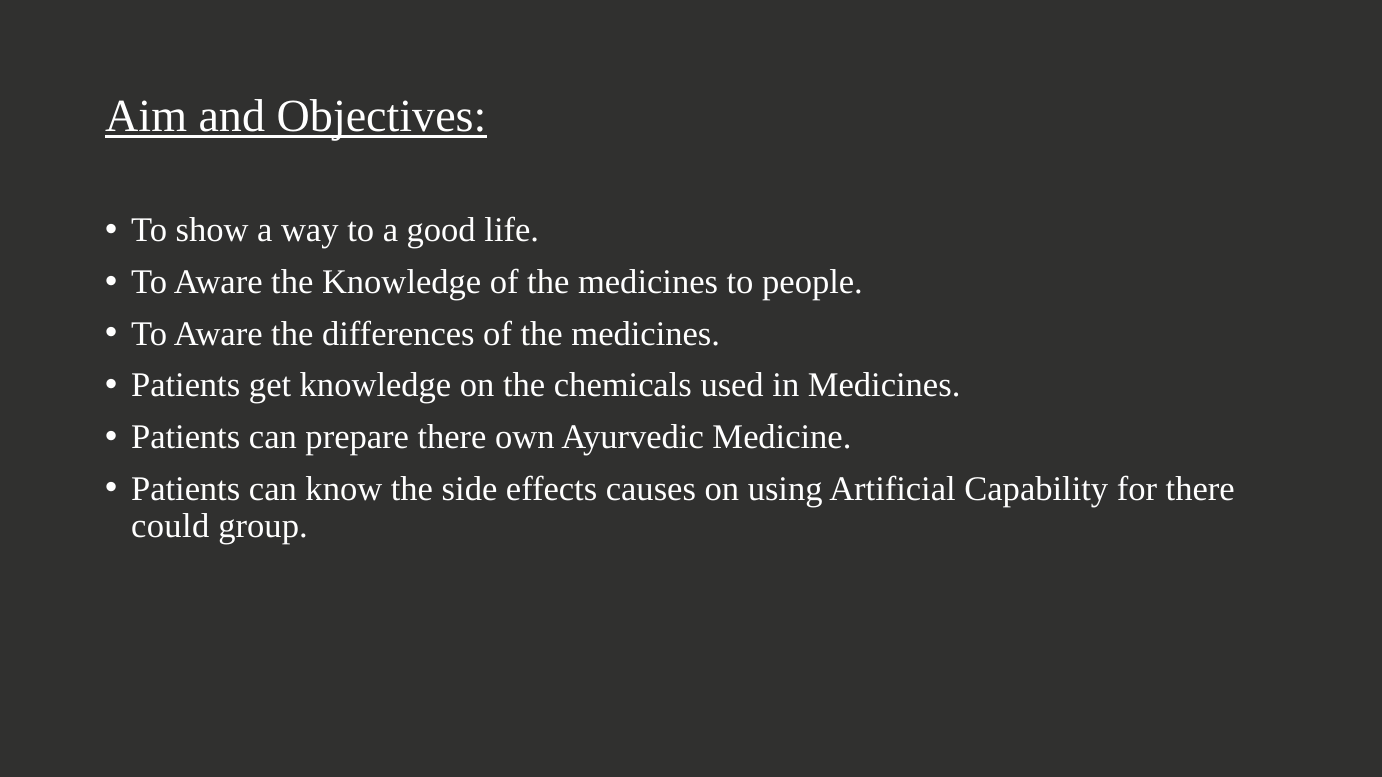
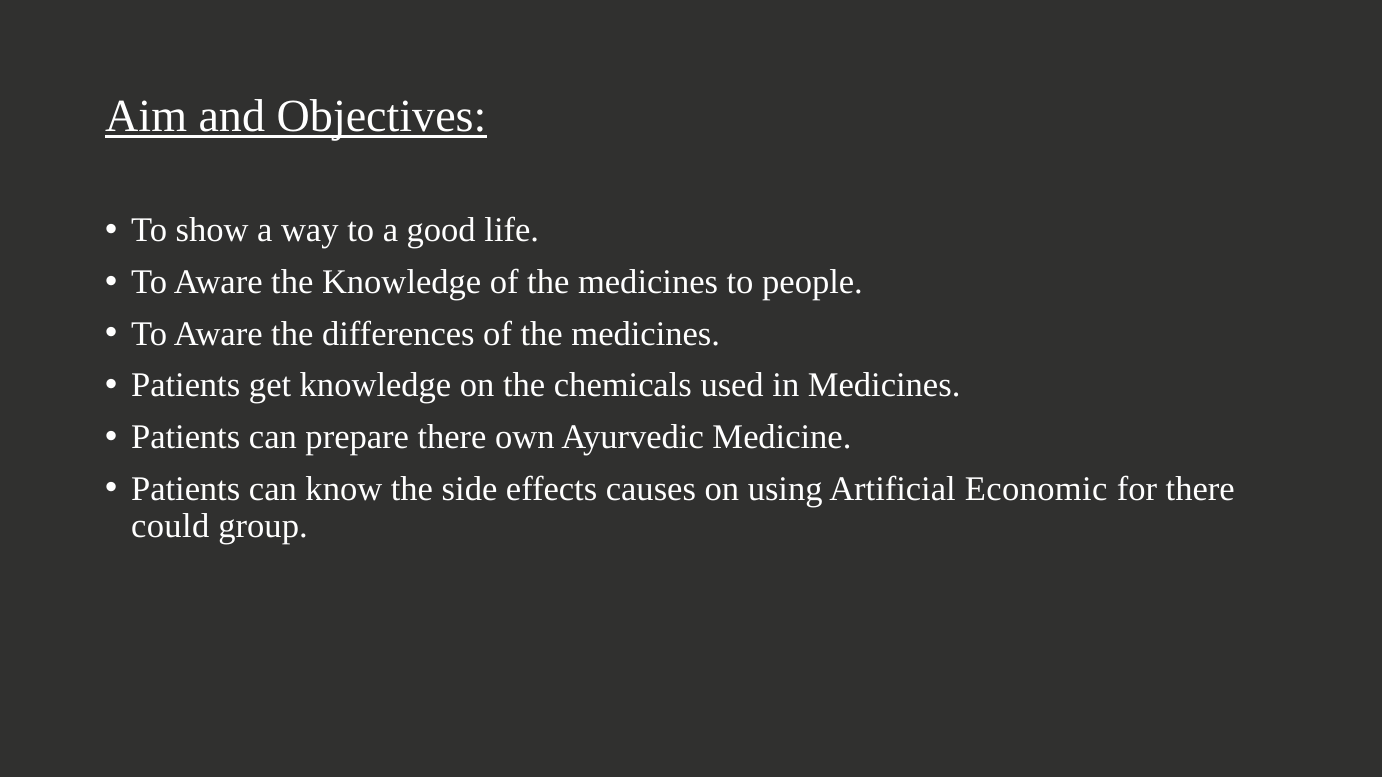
Capability: Capability -> Economic (1036, 489)
